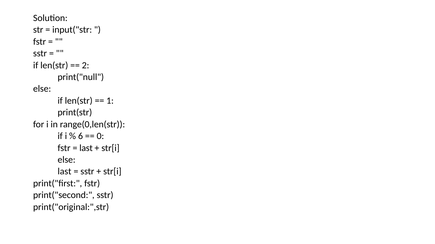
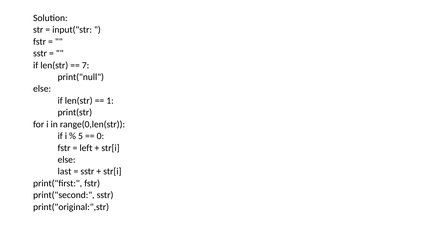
2: 2 -> 7 (86, 65)
6: 6 -> 5 (81, 136)
last: last -> left (86, 148)
